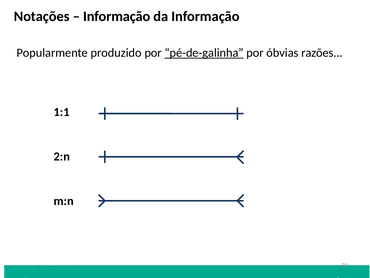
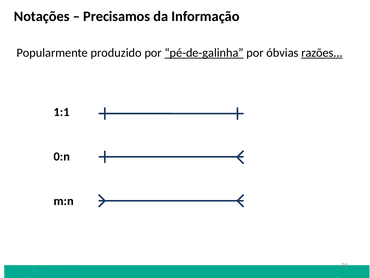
Informação: Informação -> Precisamos (117, 16)
razões underline: none -> present (322, 53)
2:n: 2:n -> 0:n (62, 156)
